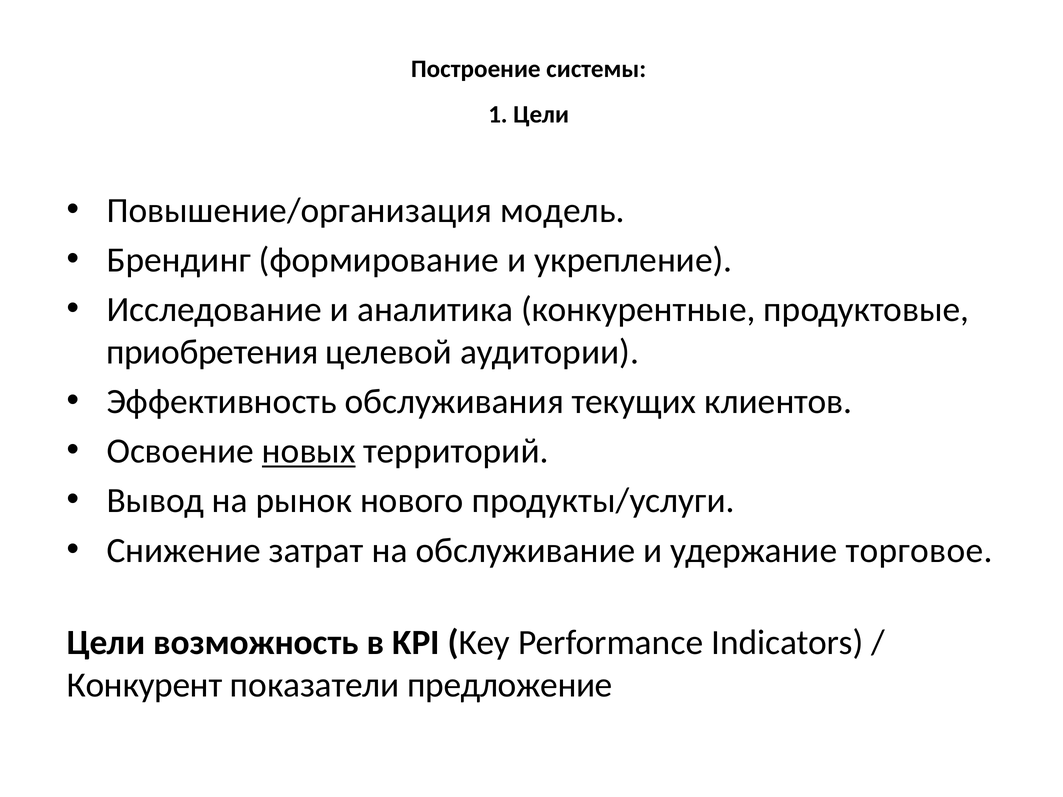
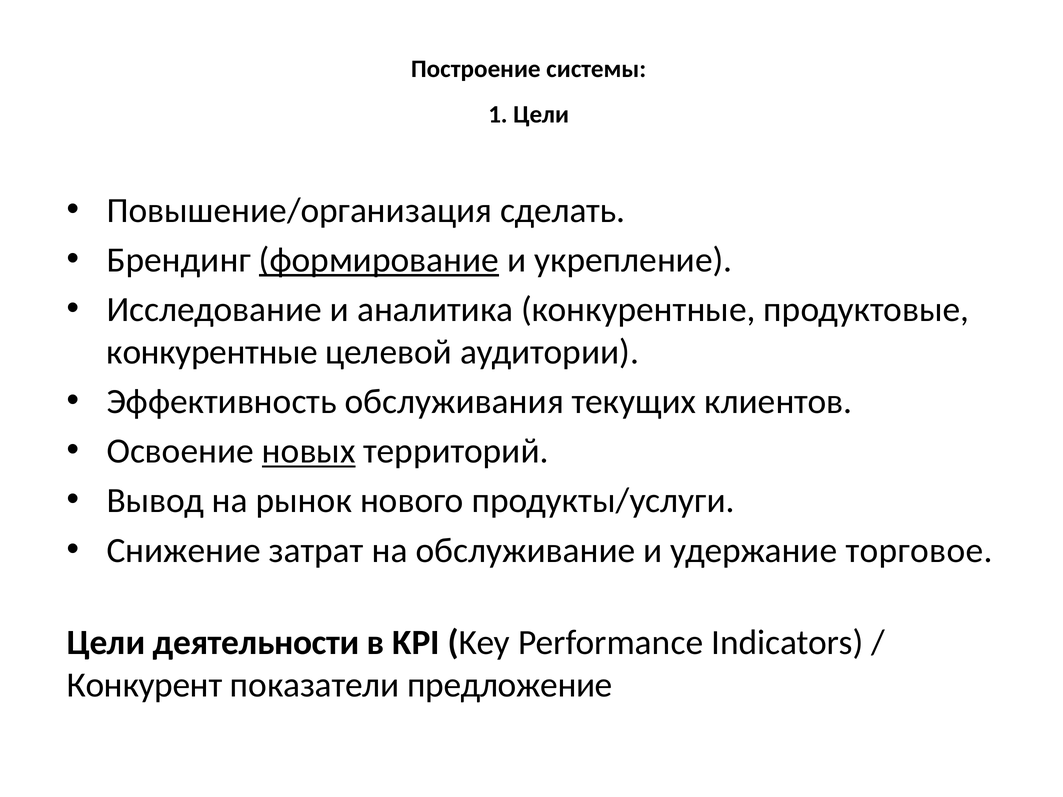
модель: модель -> сделать (563, 210)
формирование underline: none -> present (379, 260)
приобретения: приобретения -> конкурентные (212, 352)
возможность: возможность -> деятельности (256, 643)
